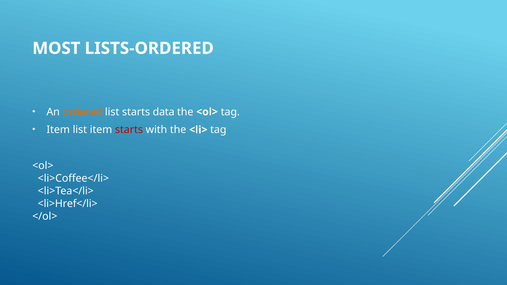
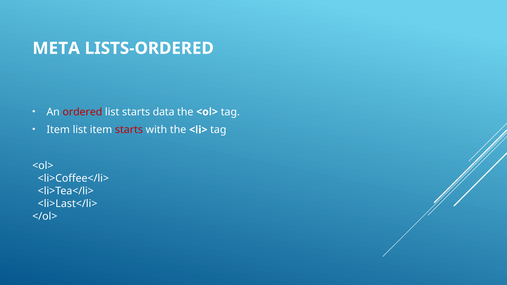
MOST: MOST -> META (56, 48)
ordered colour: orange -> red (82, 112)
<li>Href</li>: <li>Href</li> -> <li>Last</li> (68, 204)
